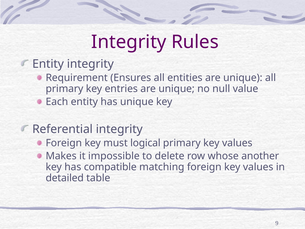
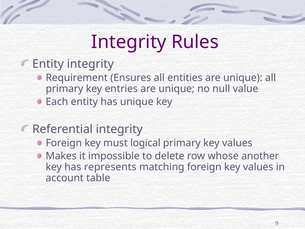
compatible: compatible -> represents (110, 167)
detailed: detailed -> account (65, 178)
